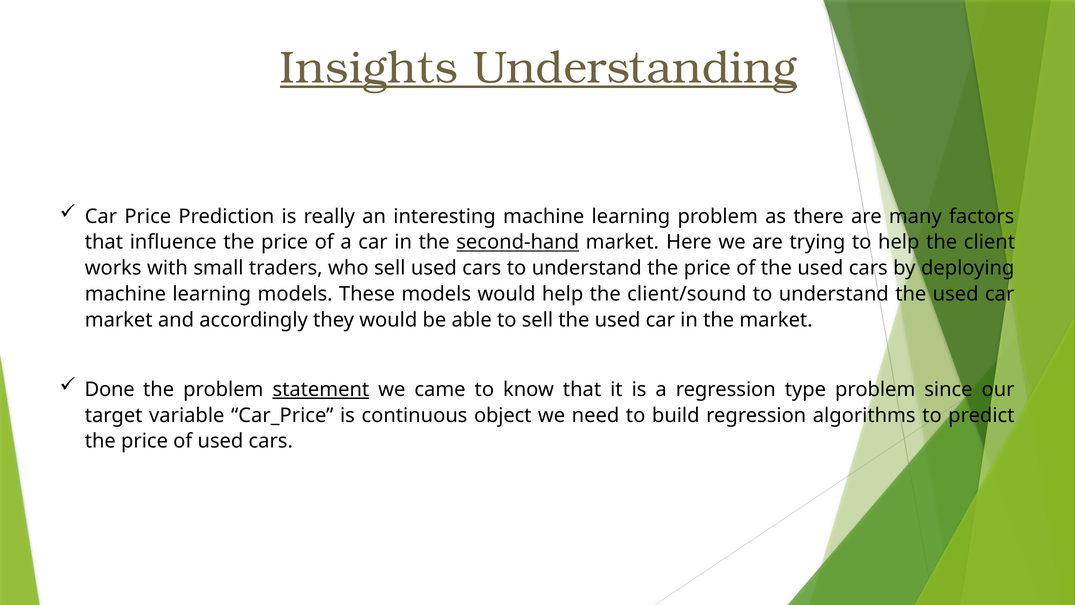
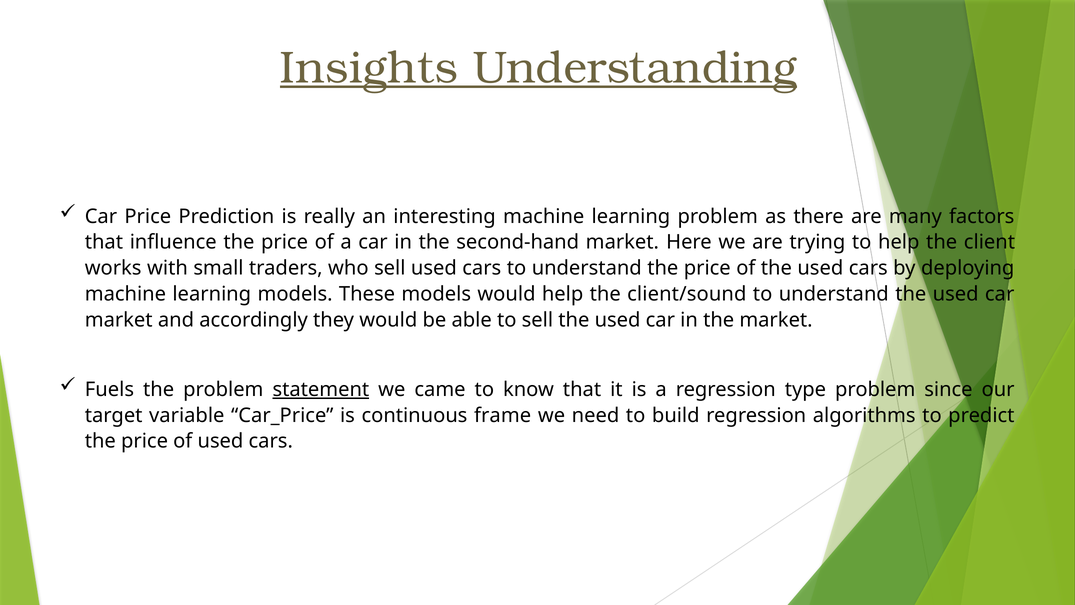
second-hand underline: present -> none (518, 242)
Done: Done -> Fuels (109, 389)
object: object -> frame (503, 415)
